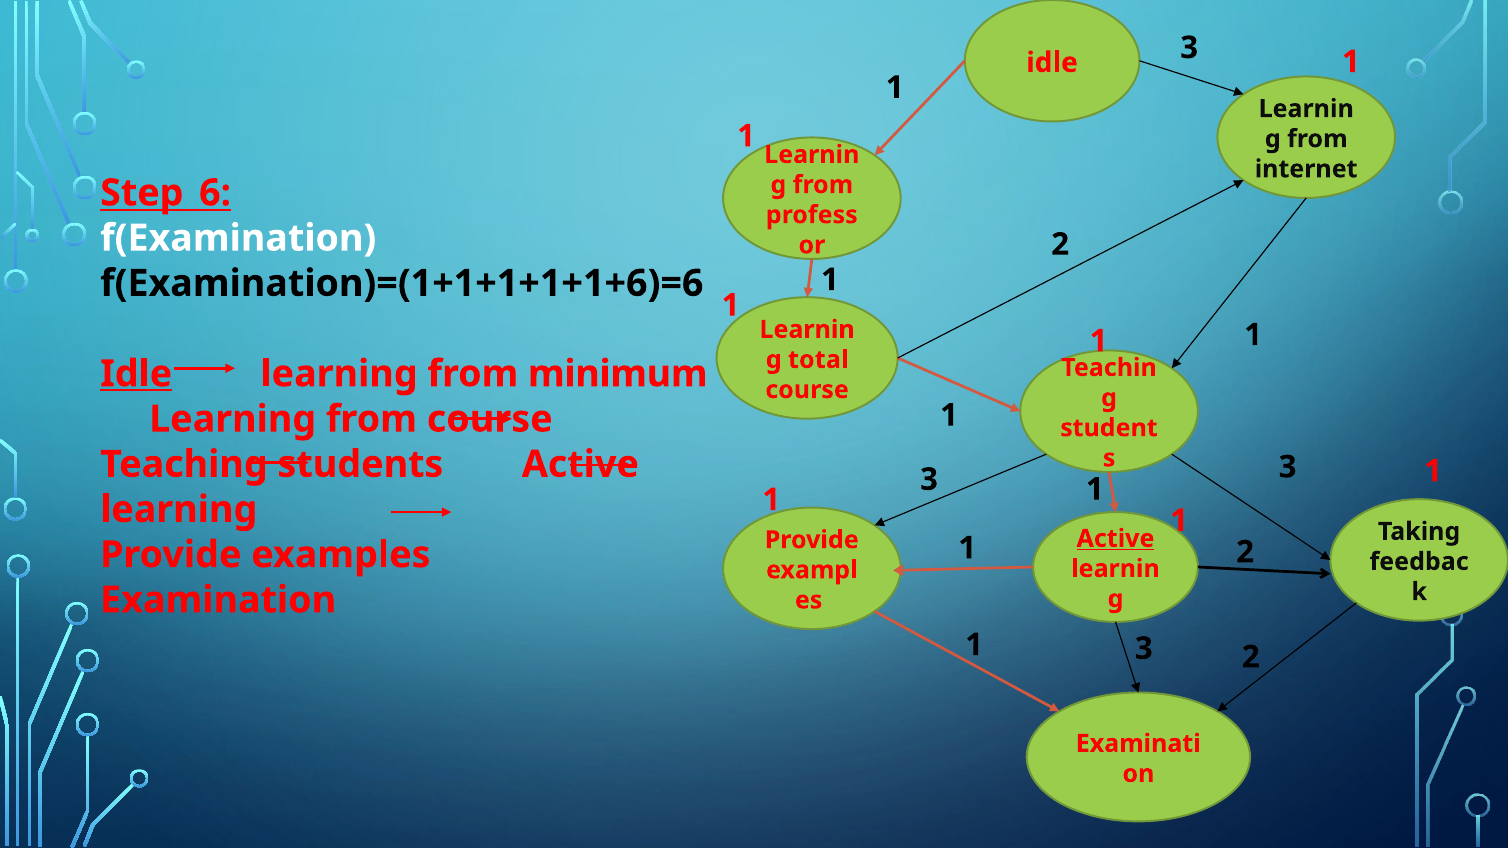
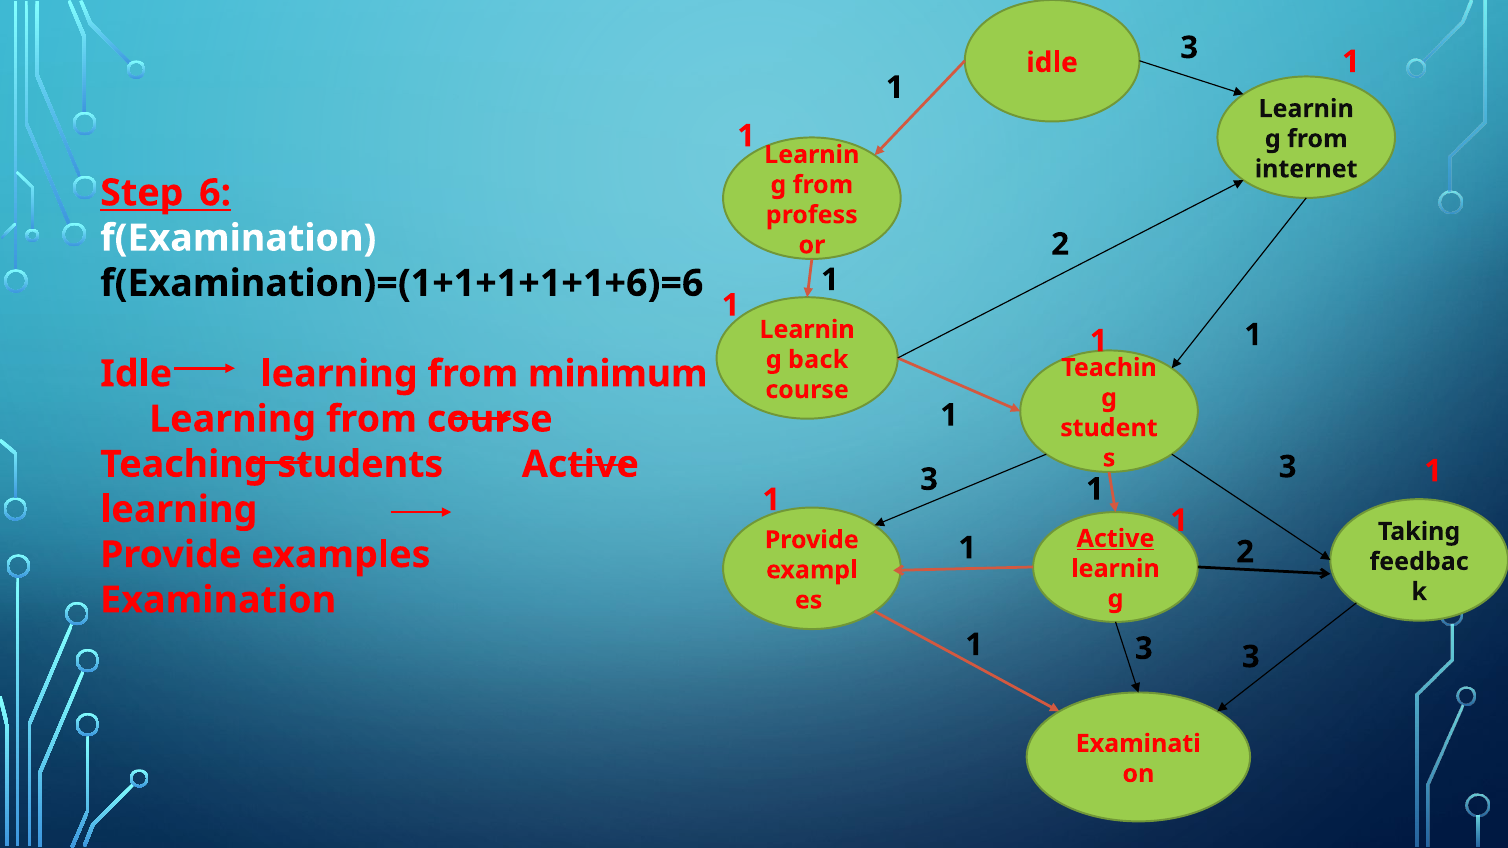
total: total -> back (818, 360)
Idle underline: present -> none (136, 374)
2: 2 -> 3 (1251, 657)
